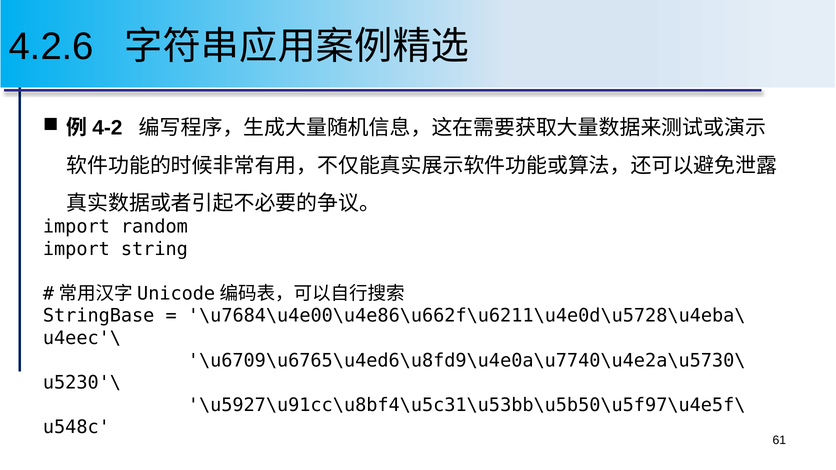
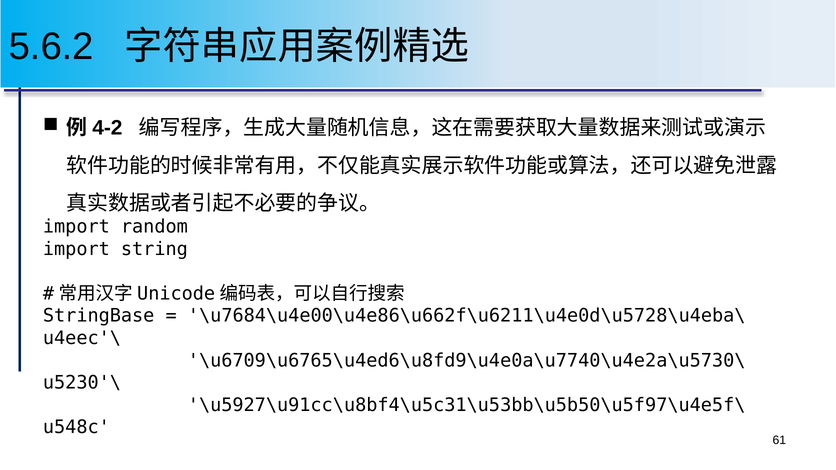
4.2.6: 4.2.6 -> 5.6.2 (51, 47)
